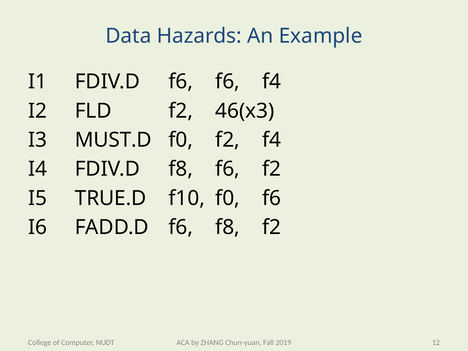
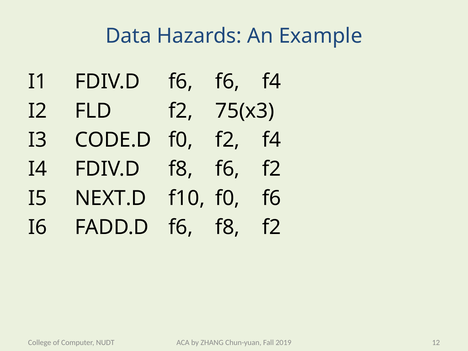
46(x3: 46(x3 -> 75(x3 (245, 111)
MUST.D: MUST.D -> CODE.D (113, 140)
TRUE.D: TRUE.D -> NEXT.D (111, 198)
